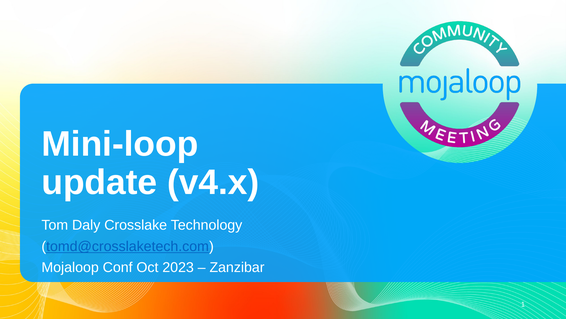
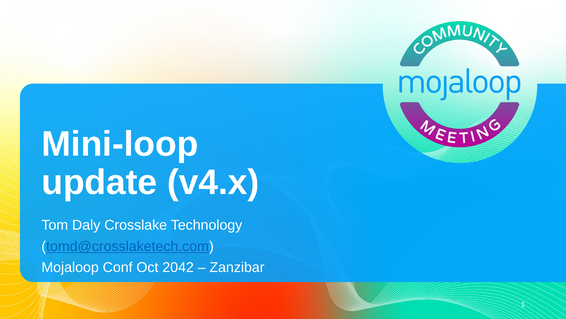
2023: 2023 -> 2042 (178, 267)
